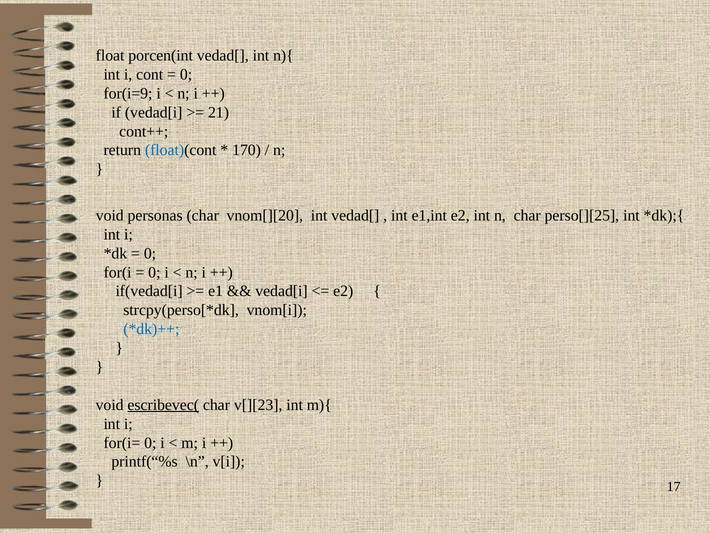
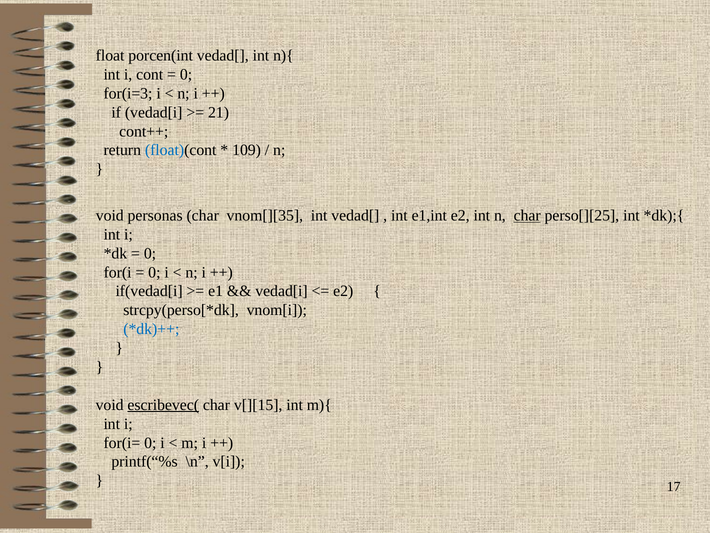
for(i=9: for(i=9 -> for(i=3 (128, 93)
170: 170 -> 109 (247, 150)
vnom[][20: vnom[][20 -> vnom[][35 (265, 215)
char underline: none -> present (527, 215)
v[][23: v[][23 -> v[][15 (258, 405)
